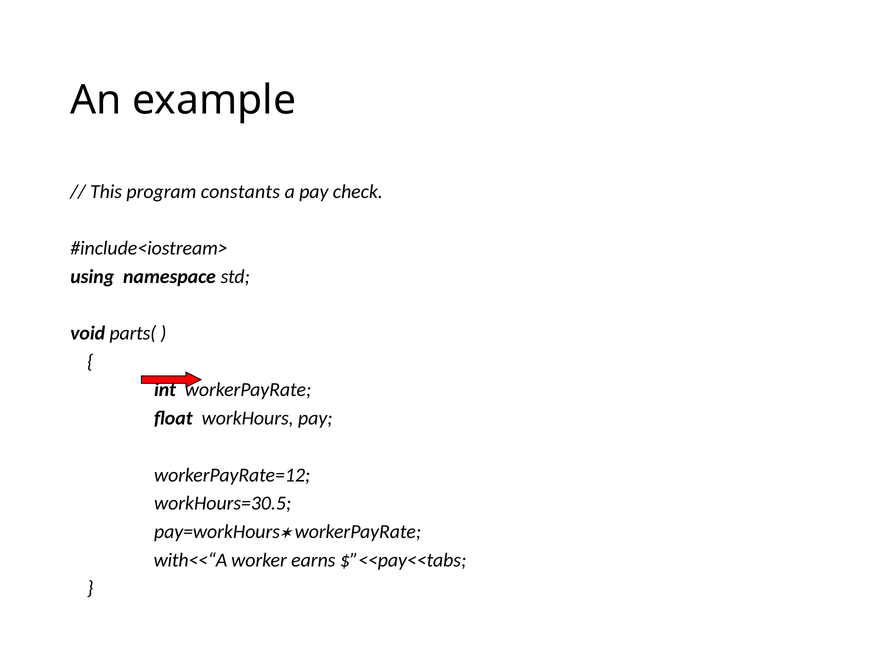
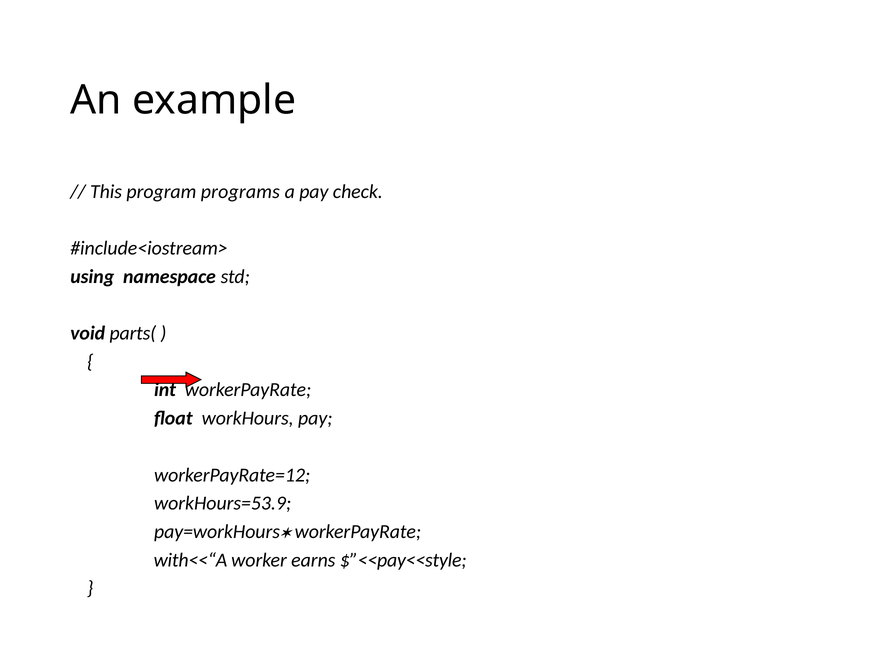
constants: constants -> programs (240, 191)
workHours=30.5: workHours=30.5 -> workHours=53.9 (223, 503)
$”<<pay<<tabs: $”<<pay<<tabs -> $”<<pay<<style (403, 560)
